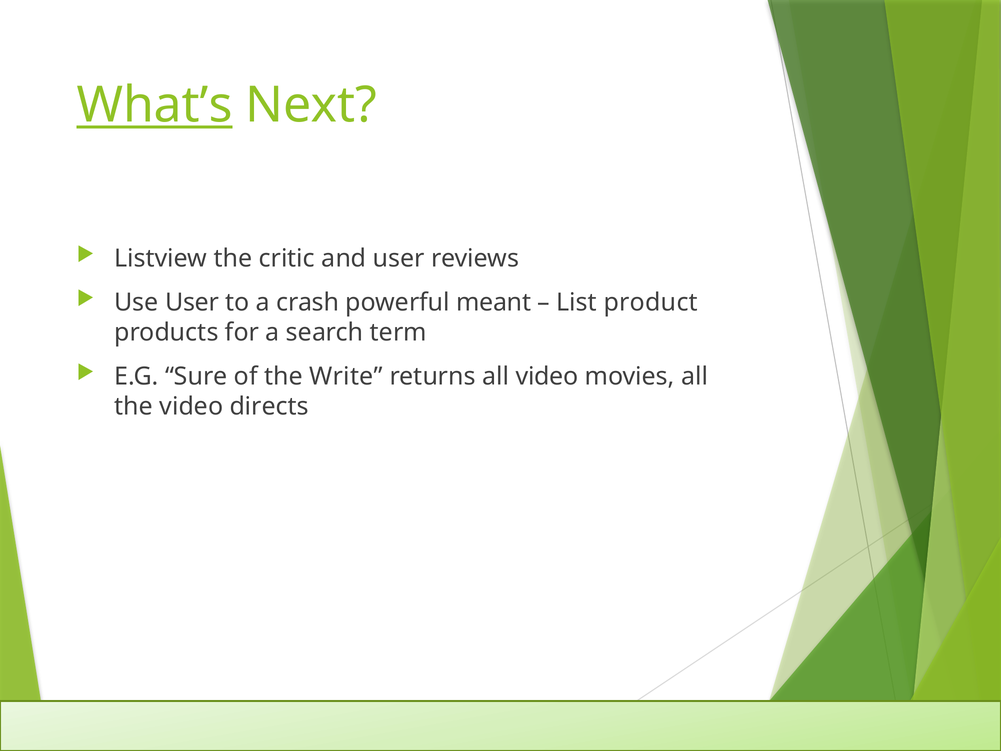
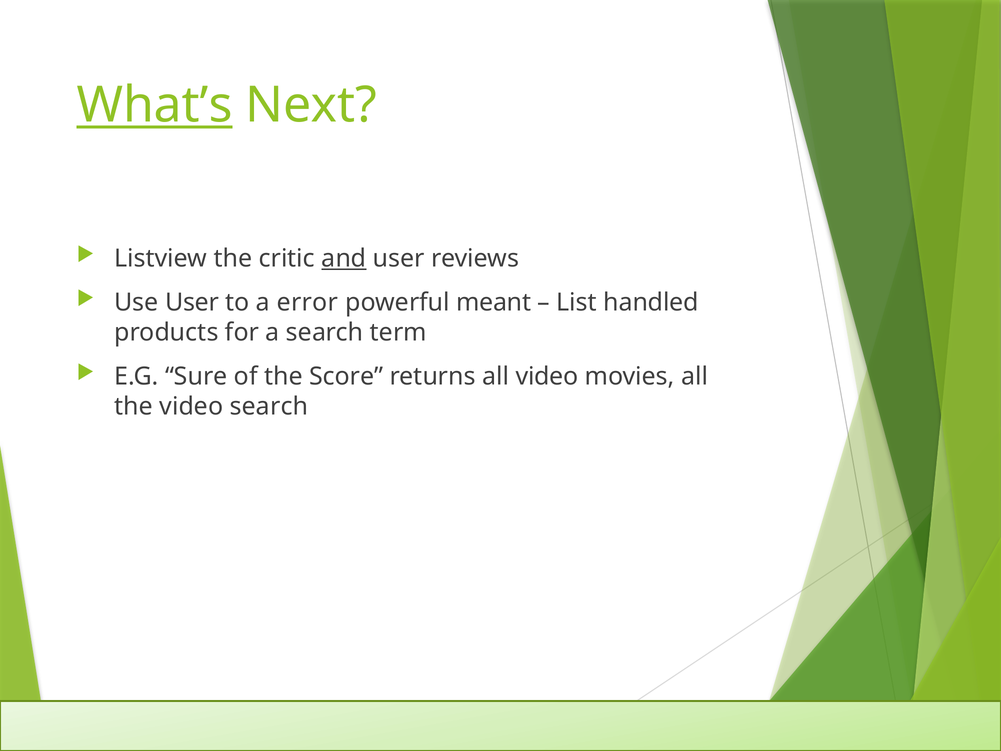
and underline: none -> present (344, 258)
crash: crash -> error (307, 302)
product: product -> handled (651, 302)
Write: Write -> Score (346, 376)
video directs: directs -> search (269, 406)
